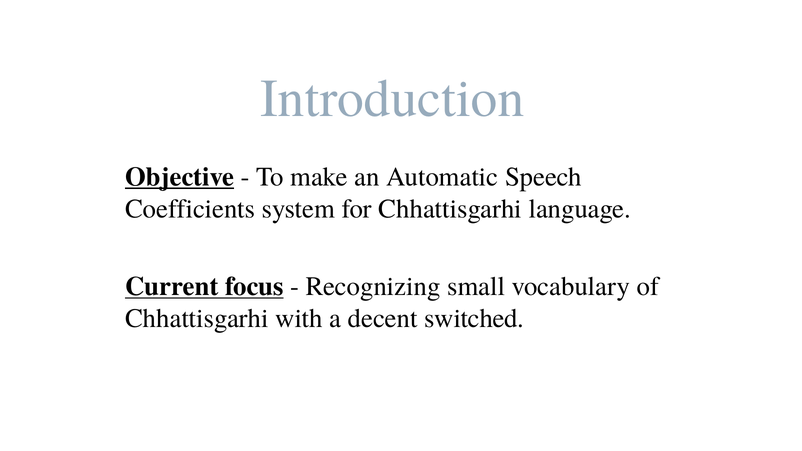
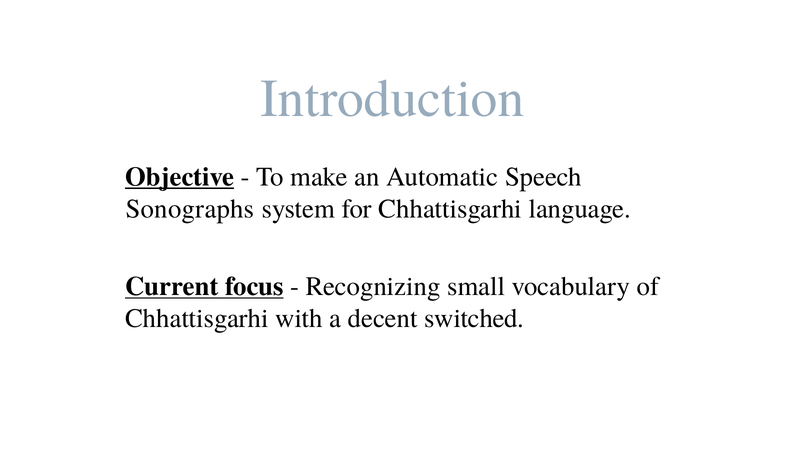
Coefficients: Coefficients -> Sonographs (190, 209)
